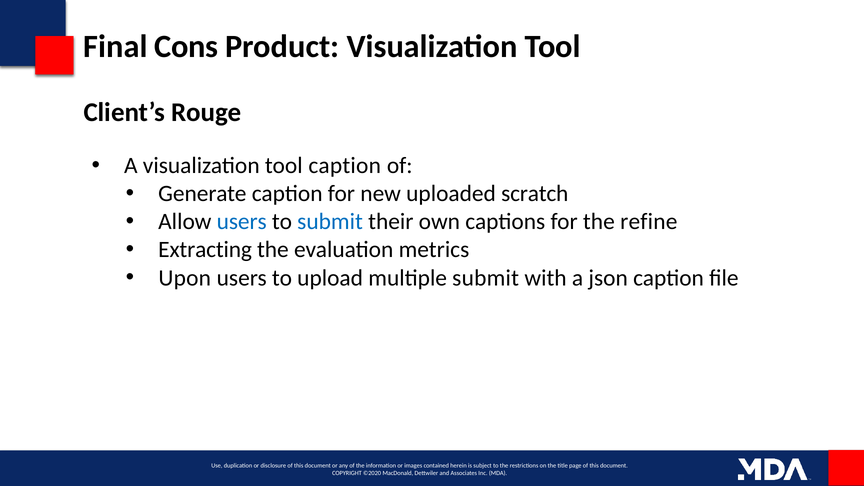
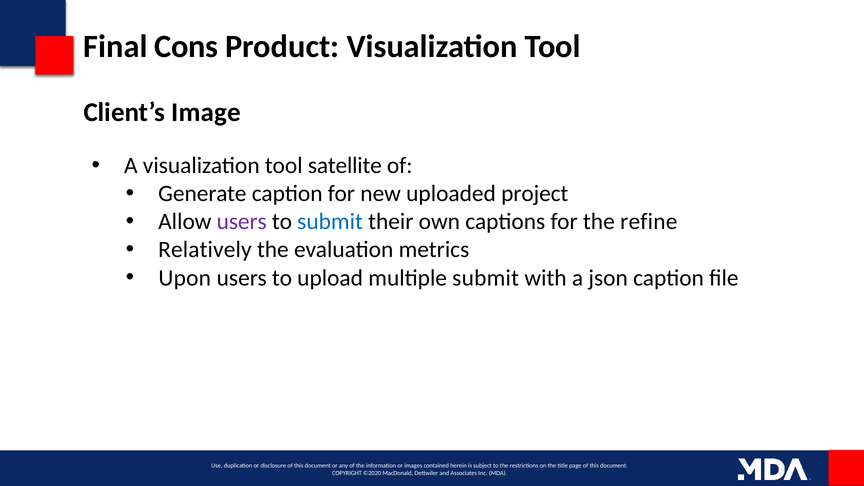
Rouge: Rouge -> Image (206, 113)
tool caption: caption -> satellite (345, 166)
scratch: scratch -> project (535, 194)
users colour: blue -> purple (242, 222)
Extracting: Extracting -> Relatively (205, 250)
